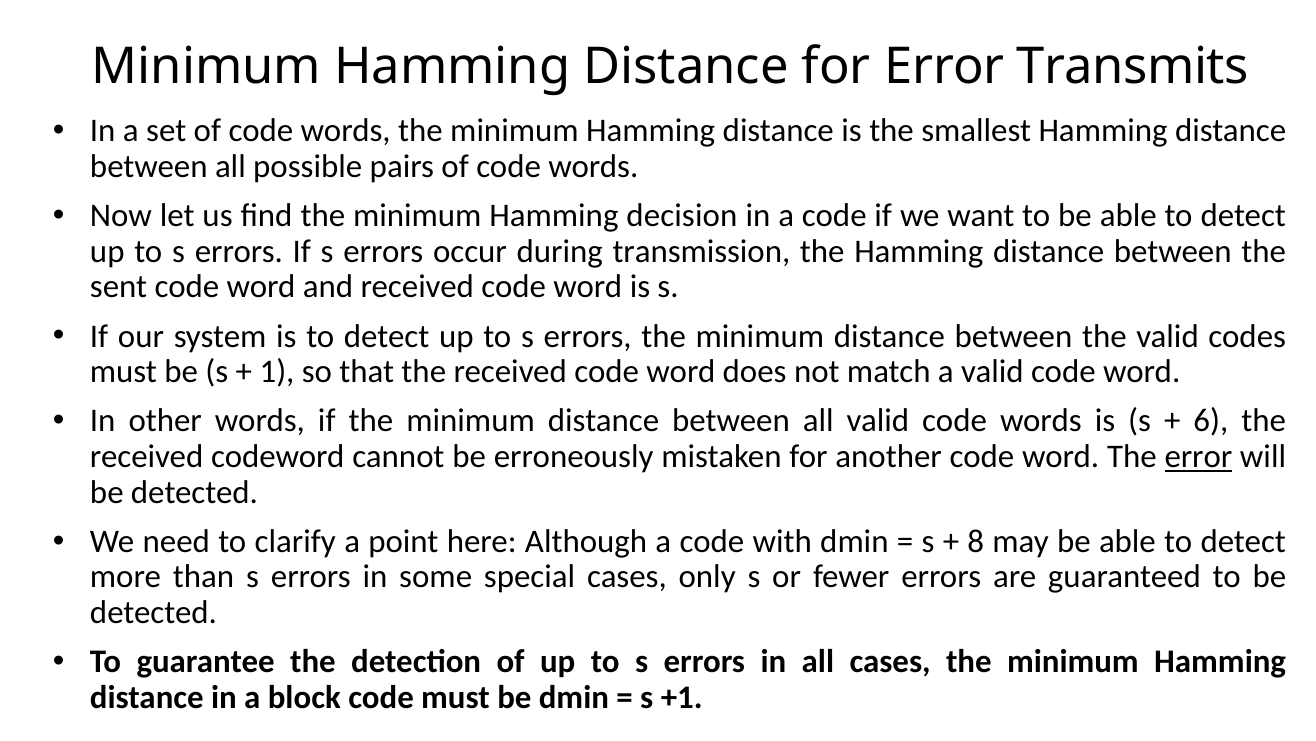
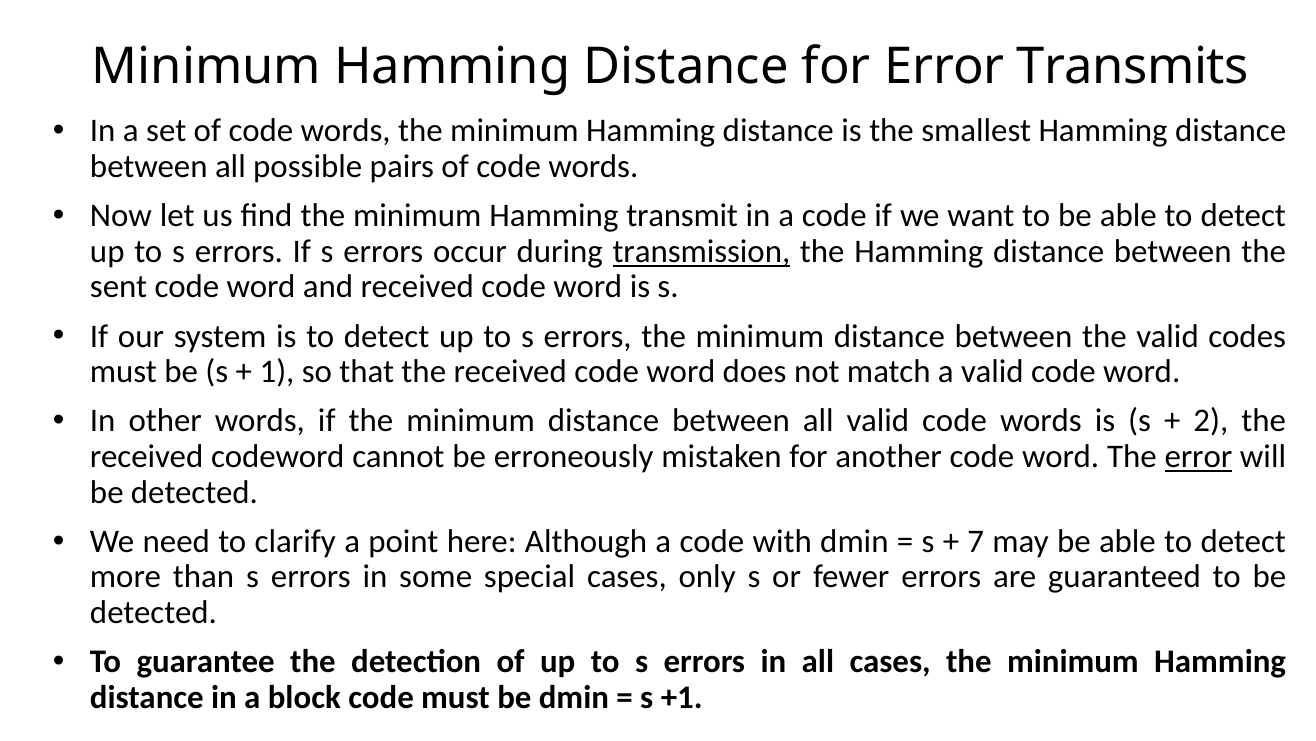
decision: decision -> transmit (682, 216)
transmission underline: none -> present (701, 251)
6: 6 -> 2 (1211, 421)
8: 8 -> 7 (976, 541)
